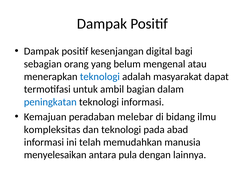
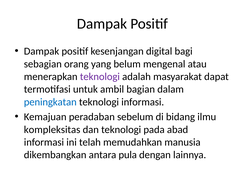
teknologi colour: blue -> purple (100, 76)
melebar: melebar -> sebelum (135, 117)
menyelesaikan: menyelesaikan -> dikembangkan (55, 155)
